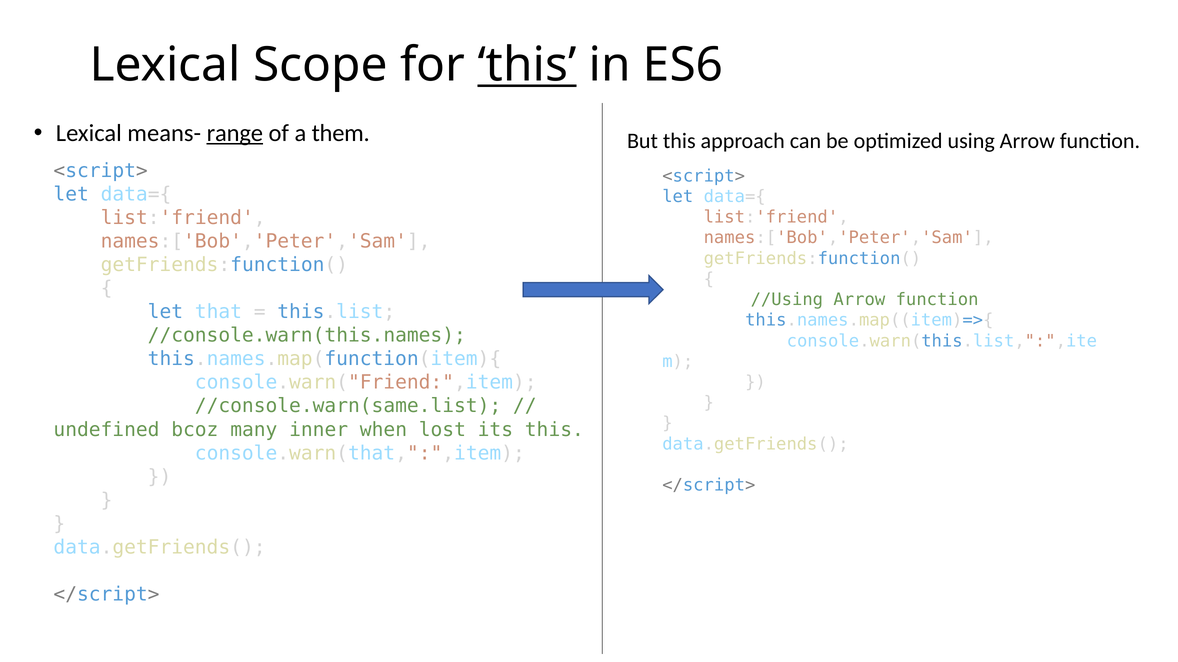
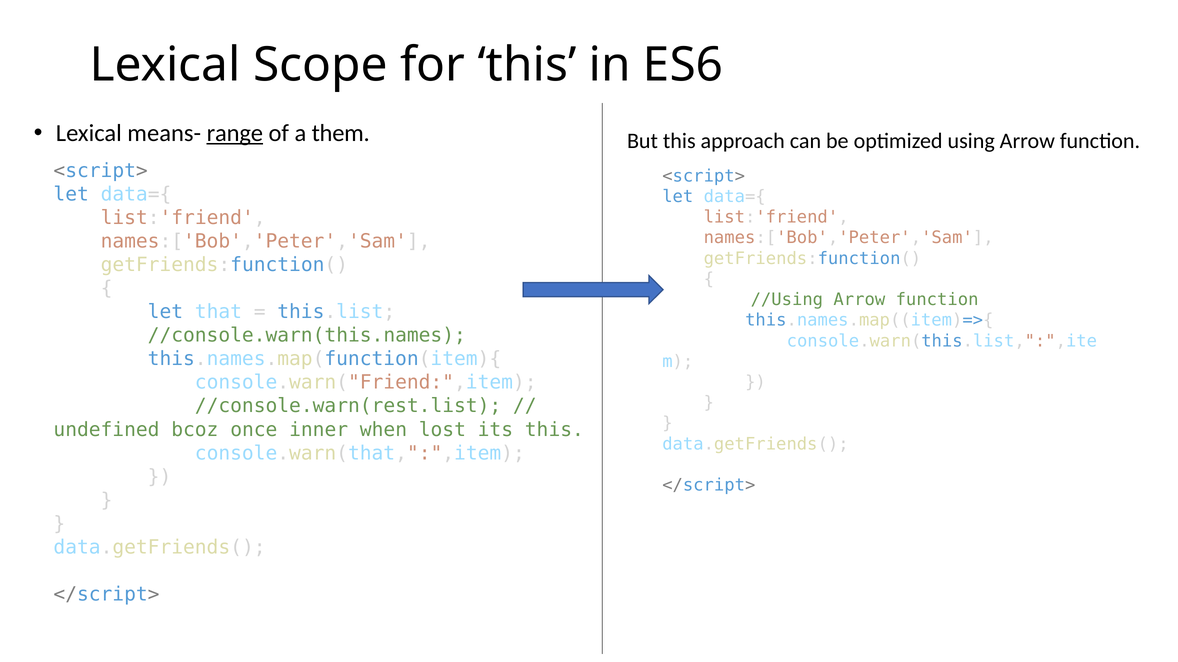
this underline: present -> none (527, 65)
//console.warn(same.list: //console.warn(same.list -> //console.warn(rest.list (348, 406)
many: many -> once (254, 430)
